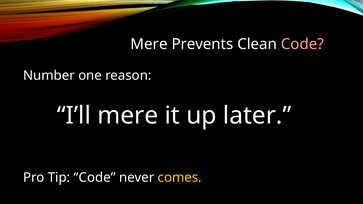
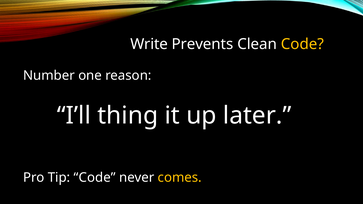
Mere: Mere -> Write (149, 44)
Code colour: pink -> yellow (302, 44)
I’ll mere: mere -> thing (128, 116)
